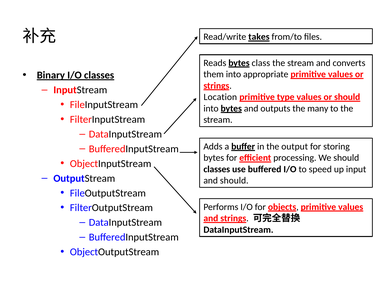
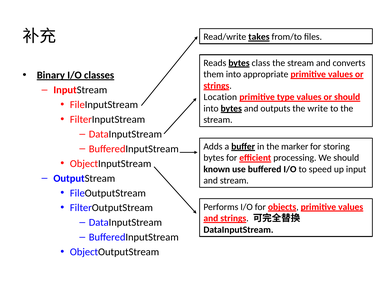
many: many -> write (318, 108)
output: output -> marker (295, 146)
classes: classes -> known (217, 169)
and should: should -> stream (234, 180)
